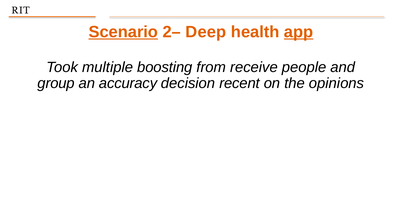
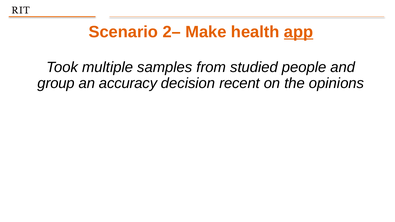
Scenario underline: present -> none (123, 32)
Deep: Deep -> Make (206, 32)
boosting: boosting -> samples (165, 67)
receive: receive -> studied (254, 67)
